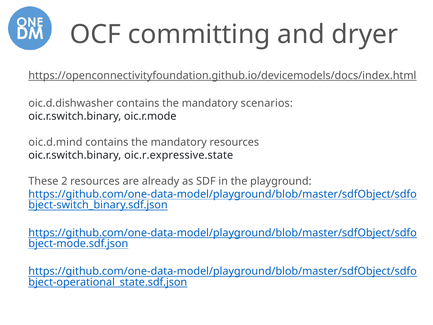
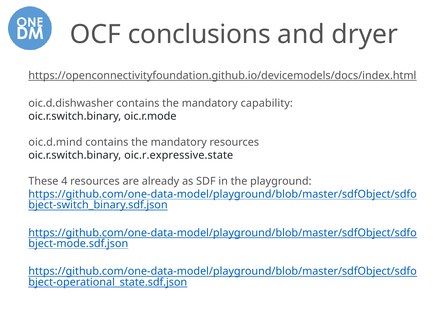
committing: committing -> conclusions (199, 34)
scenarios: scenarios -> capability (267, 103)
2: 2 -> 4 (64, 181)
